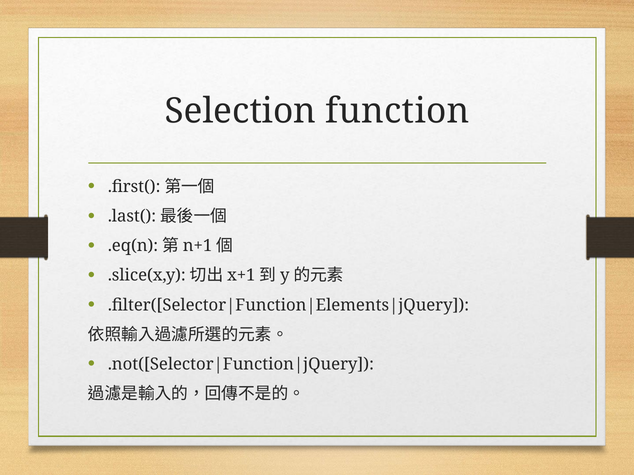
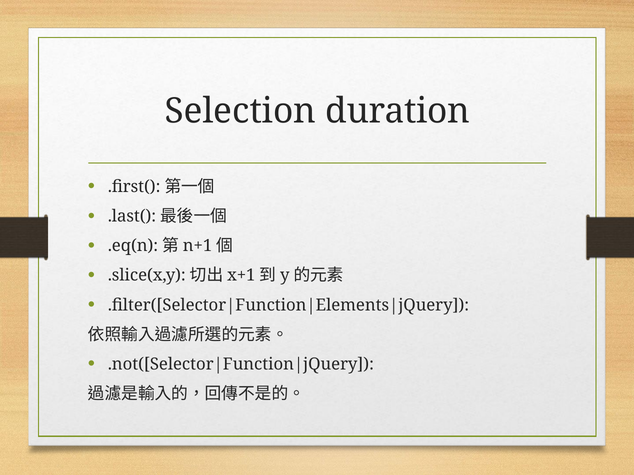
function: function -> duration (398, 111)
